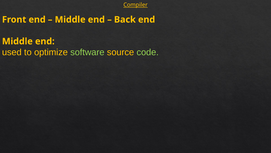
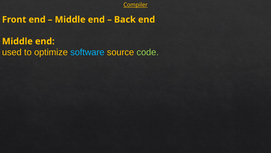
software colour: light green -> light blue (87, 52)
